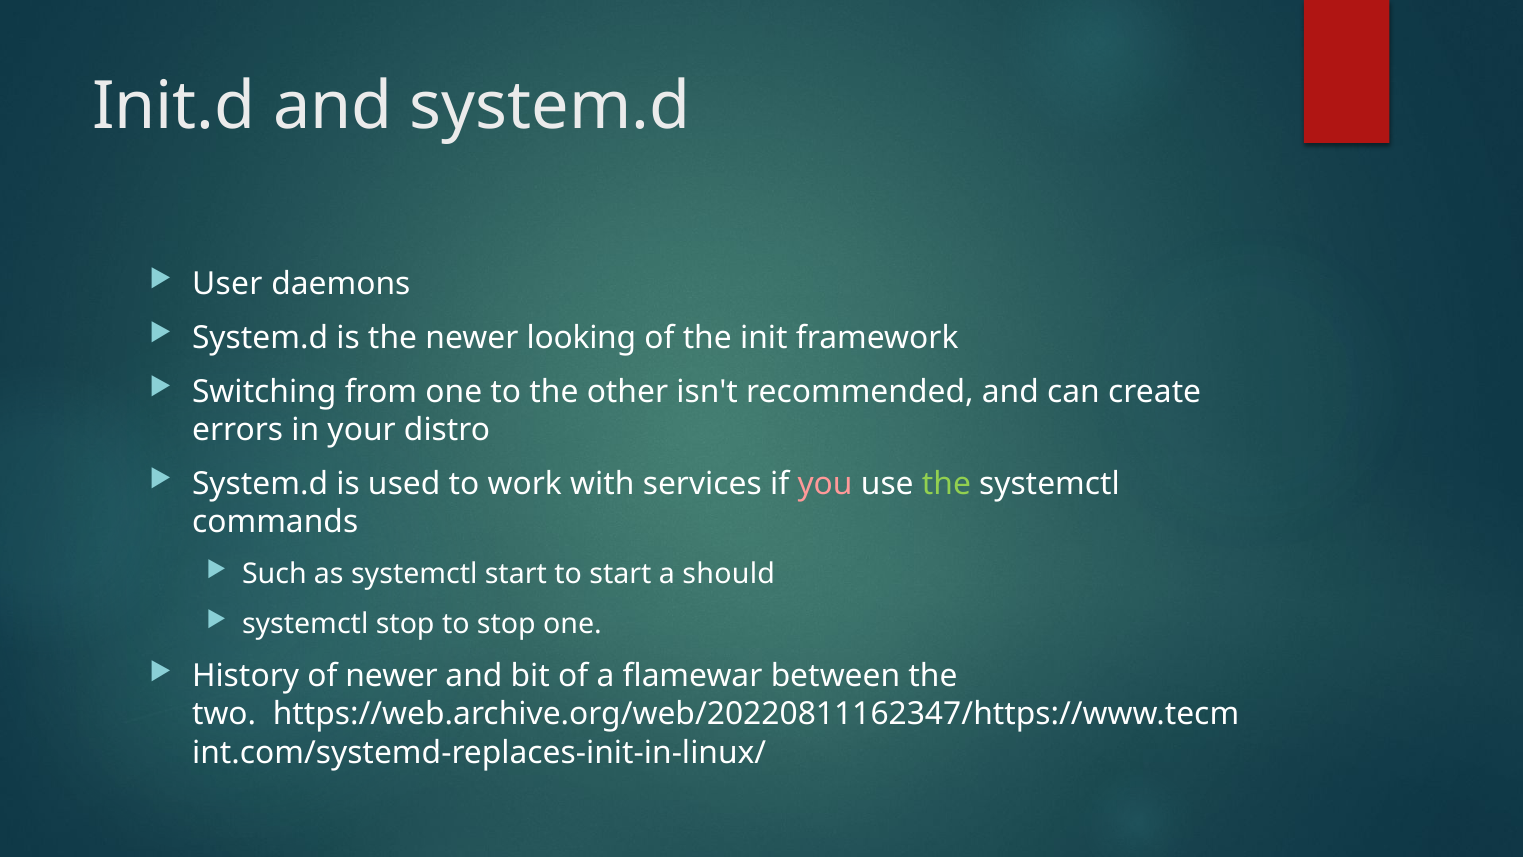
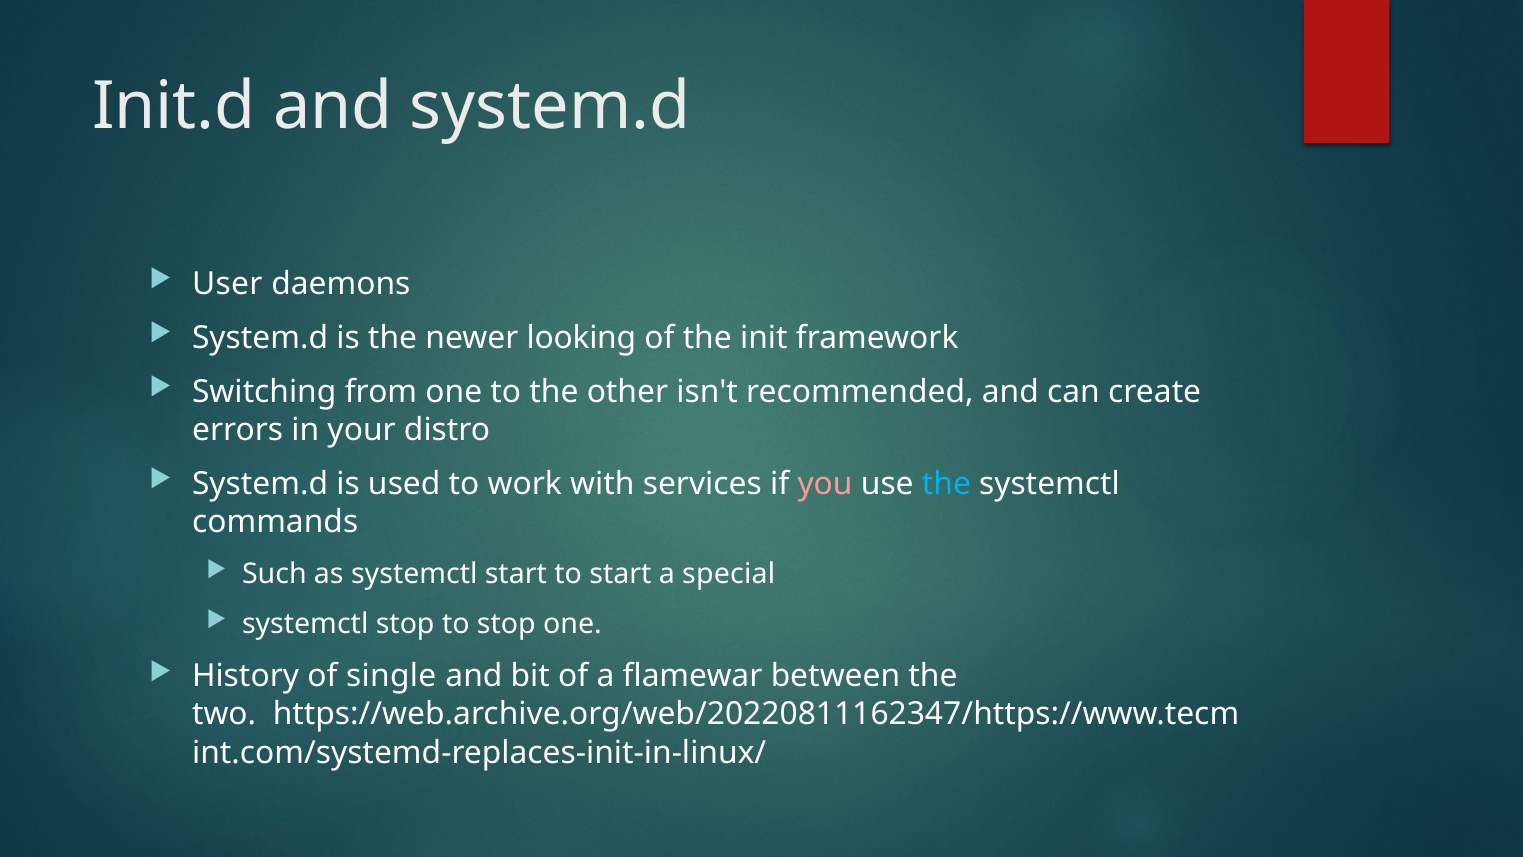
the colour: light green -> light blue (946, 484)
should: should -> special (729, 574)
of newer: newer -> single (391, 676)
